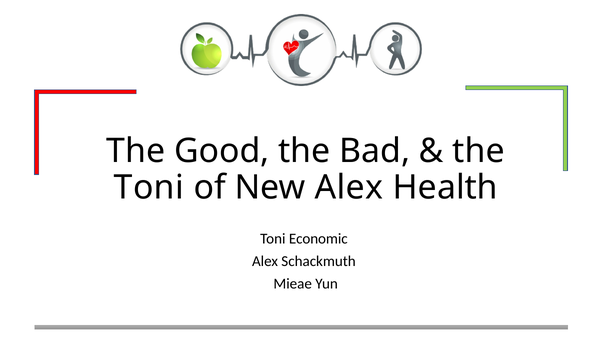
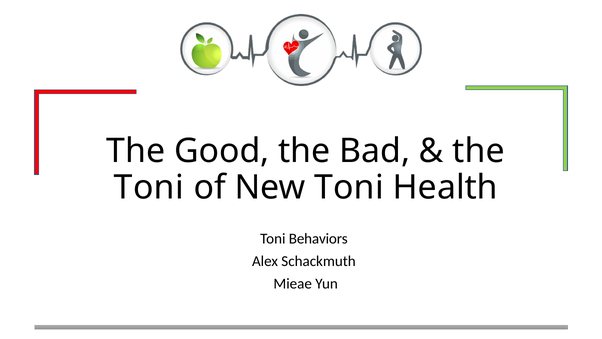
New Alex: Alex -> Toni (349, 187)
Economic: Economic -> Behaviors (318, 239)
